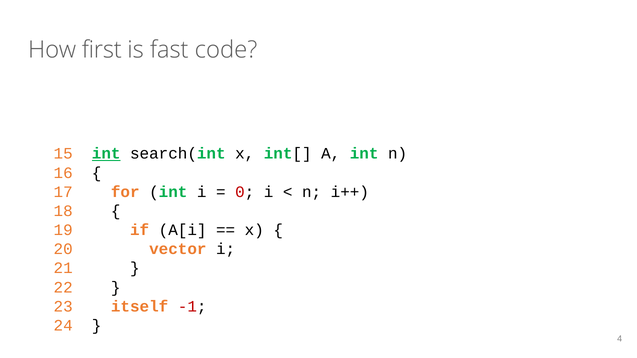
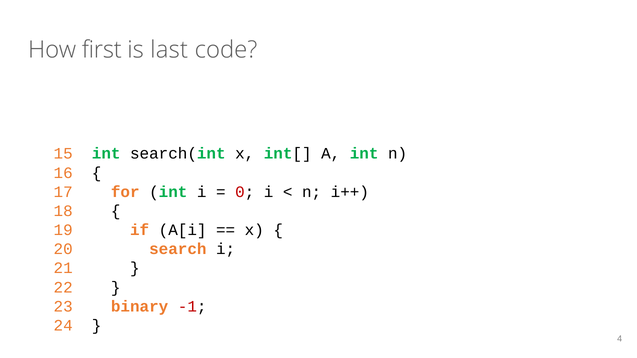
fast: fast -> last (169, 50)
int underline: present -> none (106, 154)
vector: vector -> search (178, 249)
itself: itself -> binary (140, 307)
